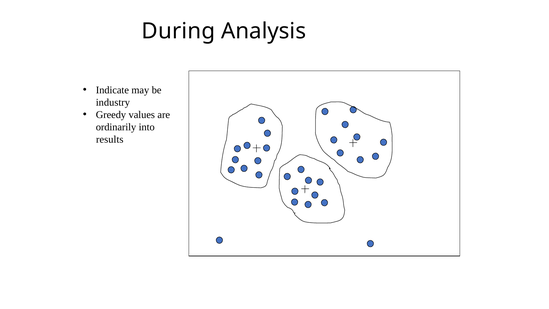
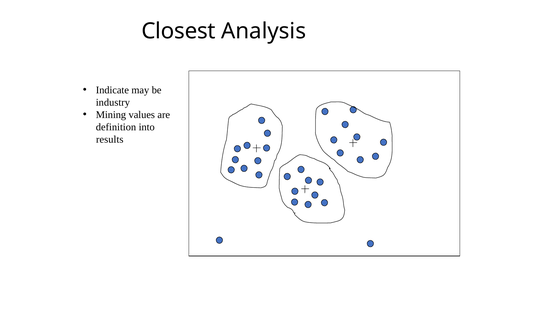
During: During -> Closest (179, 31)
Greedy: Greedy -> Mining (111, 115)
ordinarily: ordinarily -> definition (116, 127)
